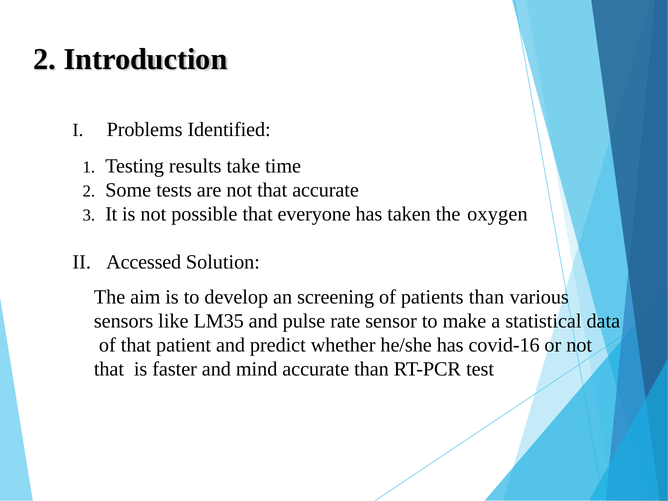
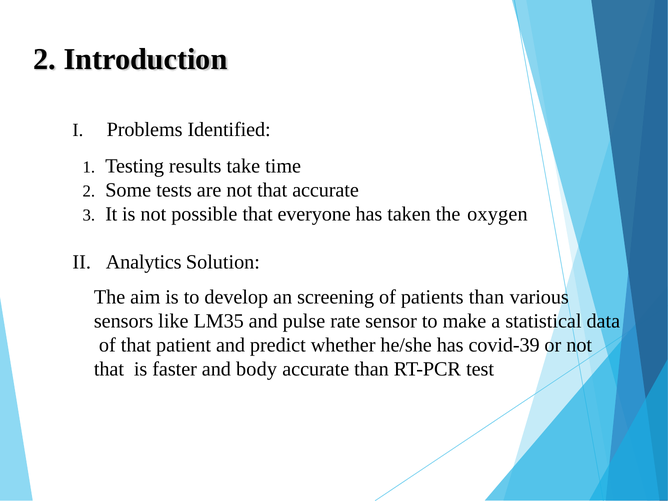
Accessed: Accessed -> Analytics (144, 262)
covid-16: covid-16 -> covid-39 (504, 345)
mind: mind -> body (257, 369)
